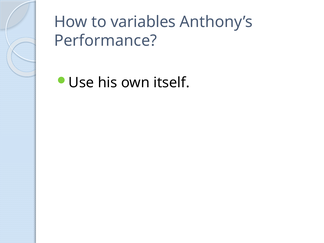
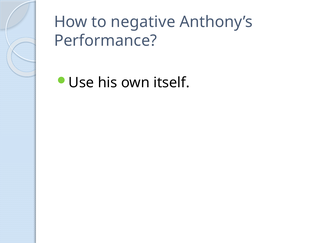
variables: variables -> negative (143, 22)
